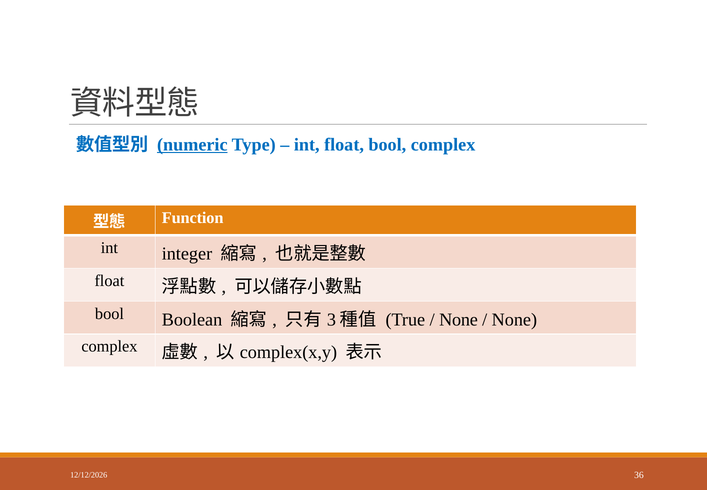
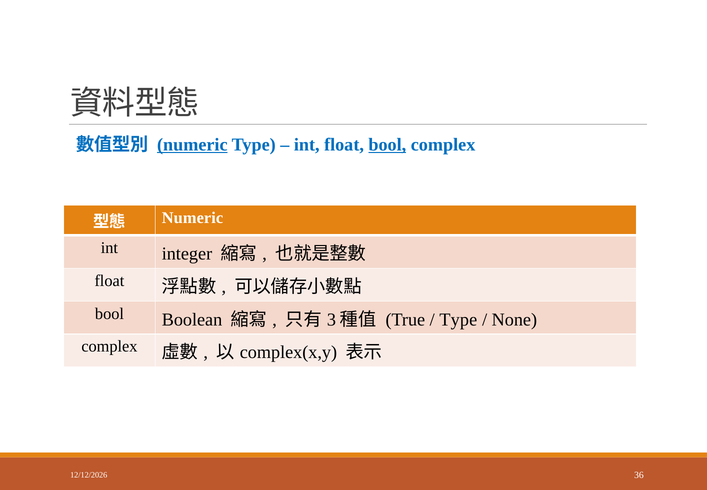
bool underline: none -> present (387, 145)
Function: Function -> Numeric (193, 217)
None: None -> Type (458, 319)
